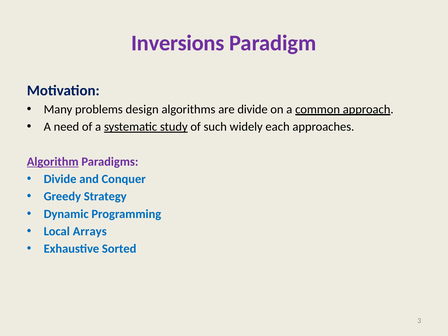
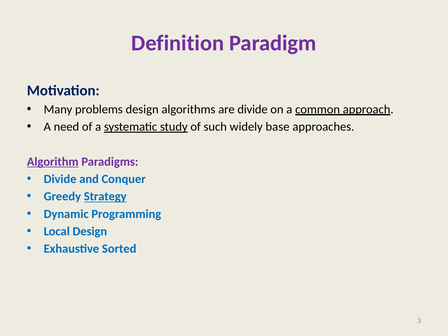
Inversions: Inversions -> Definition (178, 43)
each: each -> base (278, 127)
Strategy underline: none -> present (105, 197)
Local Arrays: Arrays -> Design (90, 231)
